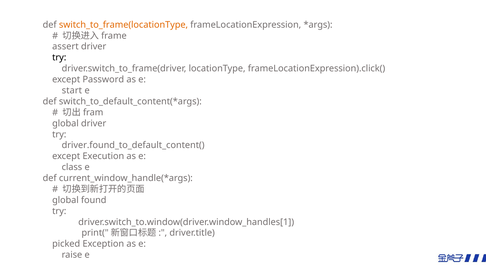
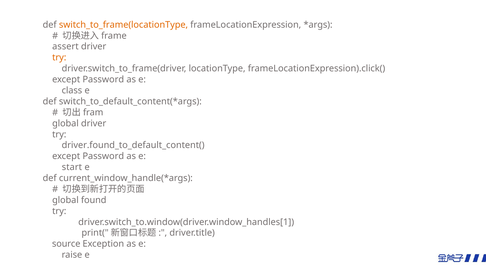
try colour: black -> orange (59, 57)
start: start -> class (72, 90)
Execution: Execution -> Password (103, 156)
class: class -> start (72, 167)
picked: picked -> source (66, 243)
